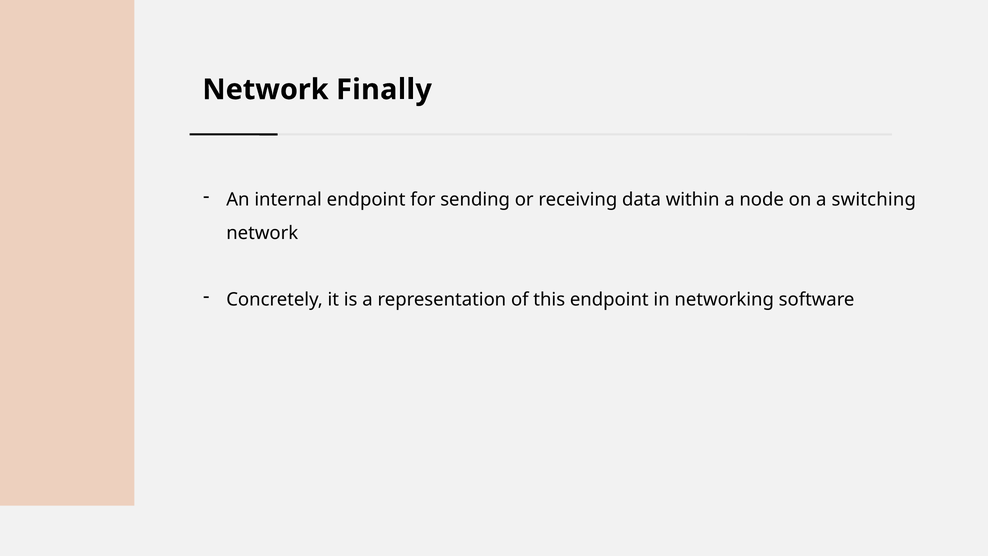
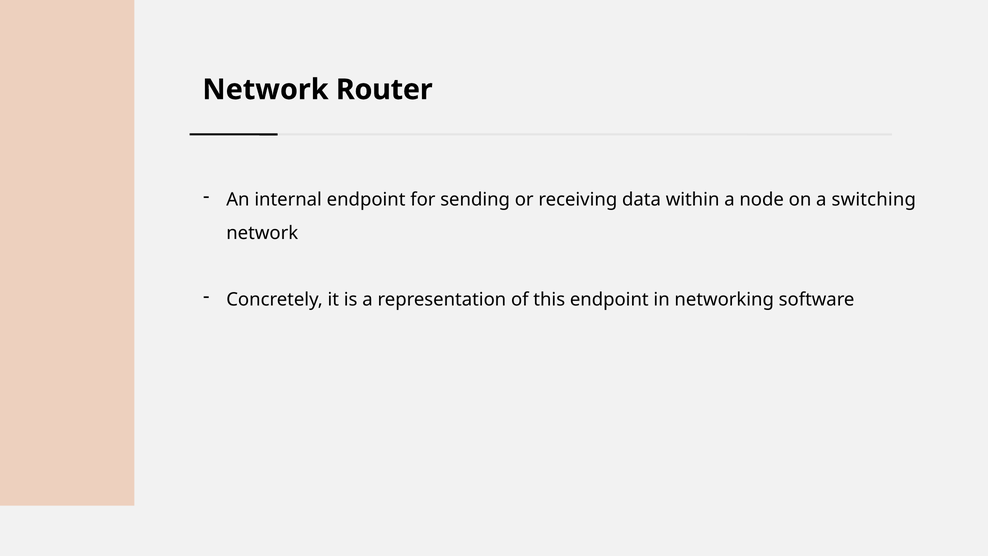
Finally: Finally -> Router (384, 90)
